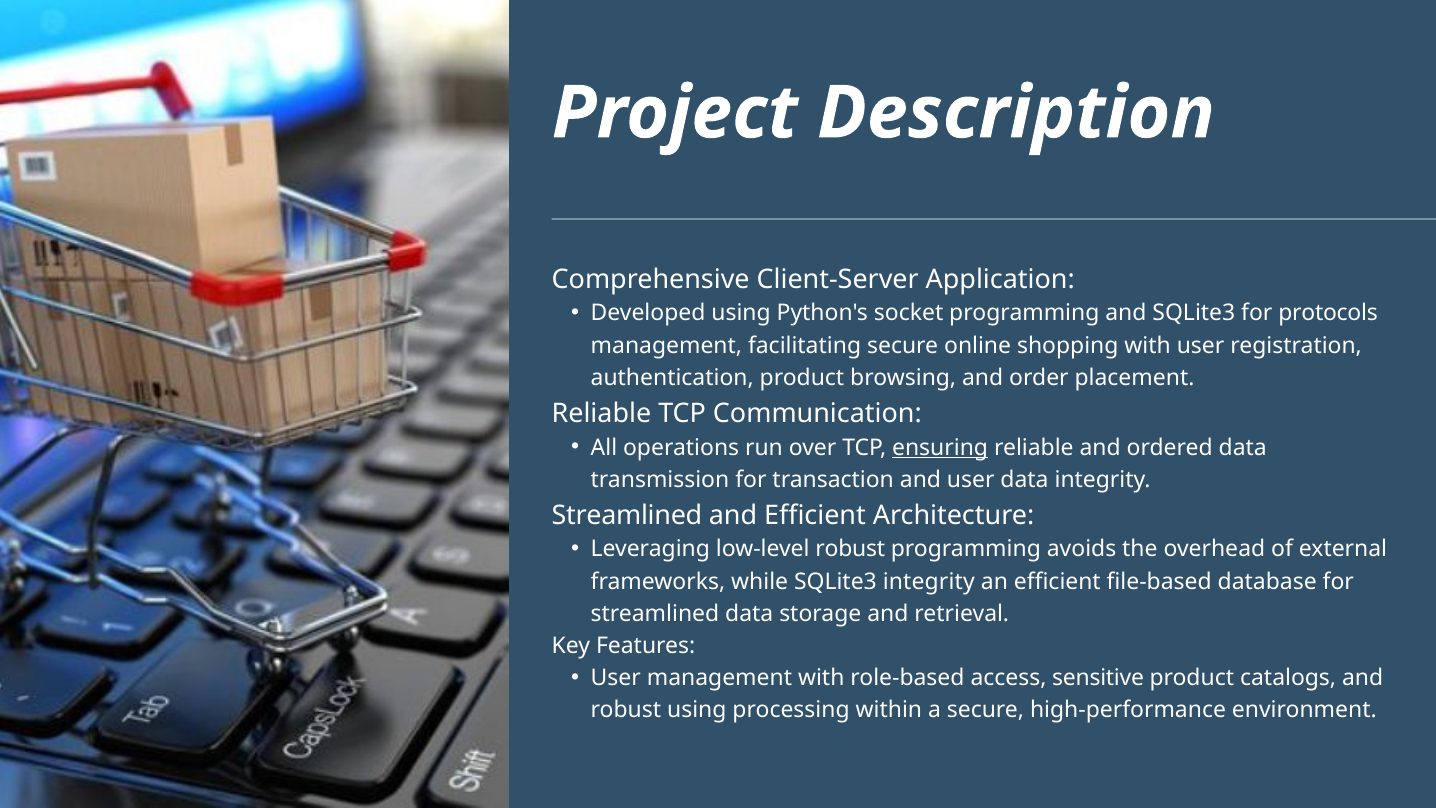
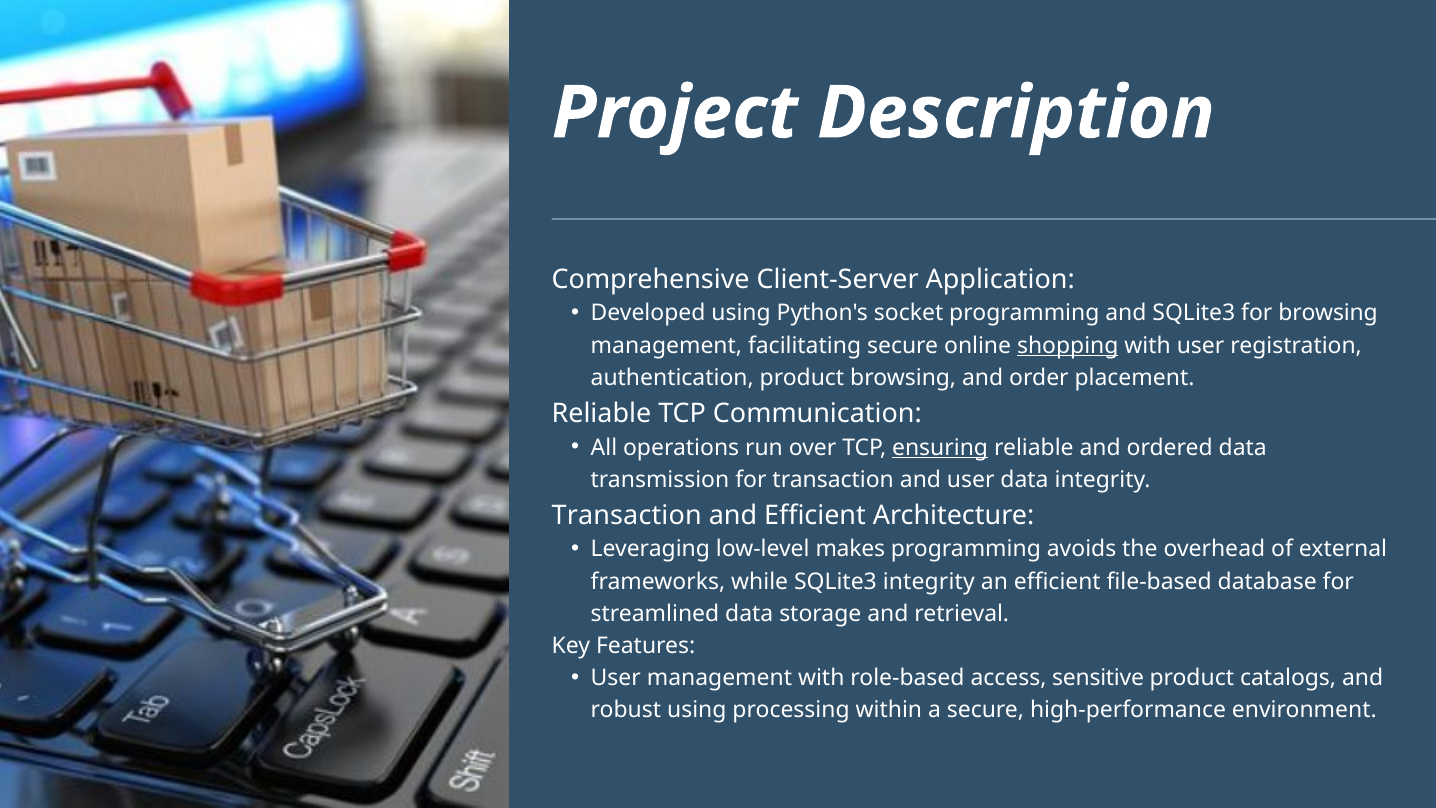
for protocols: protocols -> browsing (1328, 313)
shopping underline: none -> present (1068, 345)
Streamlined: Streamlined -> Transaction (627, 515)
low-level robust: robust -> makes (850, 549)
